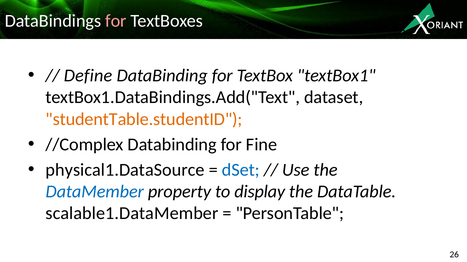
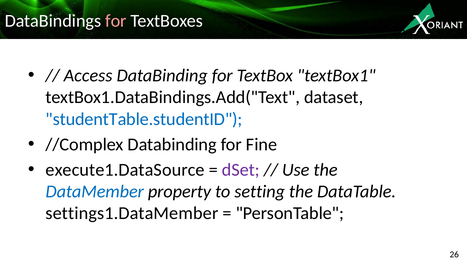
Define: Define -> Access (88, 76)
studentTable.studentID colour: orange -> blue (144, 119)
physical1.DataSource: physical1.DataSource -> execute1.DataSource (125, 170)
dSet colour: blue -> purple (241, 170)
display: display -> setting (260, 192)
scalable1.DataMember: scalable1.DataMember -> settings1.DataMember (132, 214)
